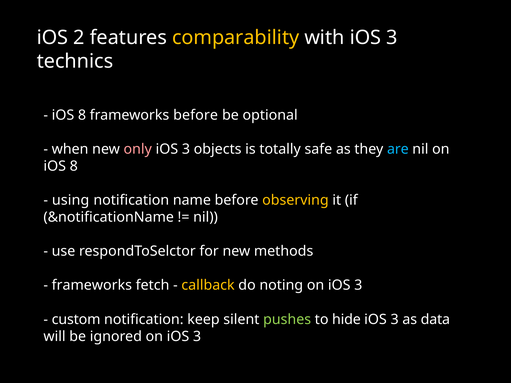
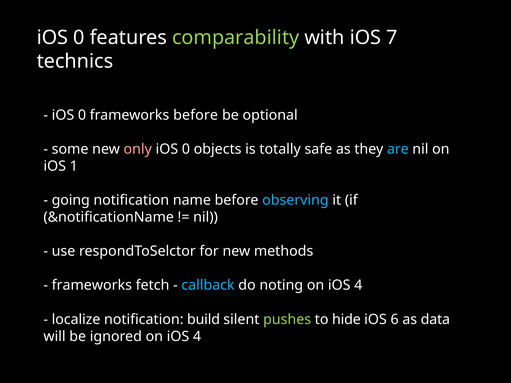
2: 2 -> 0 (79, 38)
comparability colour: yellow -> light green (236, 38)
with iOS 3: 3 -> 7 (392, 38)
8: 8 -> 0 (82, 115)
when: when -> some (70, 149)
3: 3 -> 0 (186, 149)
8: 8 -> 1 (74, 166)
using: using -> going (71, 200)
observing colour: yellow -> light blue (295, 200)
callback colour: yellow -> light blue (208, 285)
noting on iOS 3: 3 -> 4 (358, 285)
custom: custom -> localize (76, 320)
keep: keep -> build (204, 320)
3: 3 -> 6 (395, 320)
ignored on iOS 3: 3 -> 4 (197, 337)
